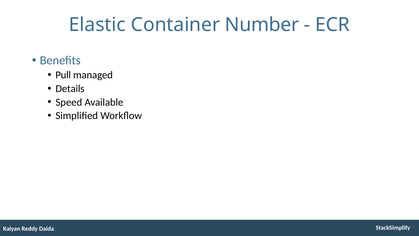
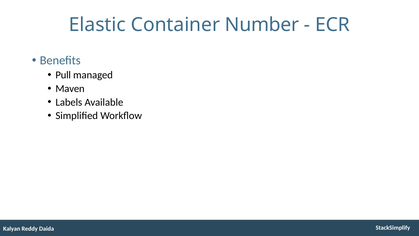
Details: Details -> Maven (70, 88)
Speed: Speed -> Labels (69, 102)
